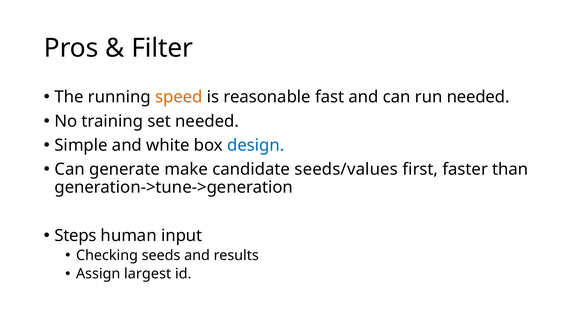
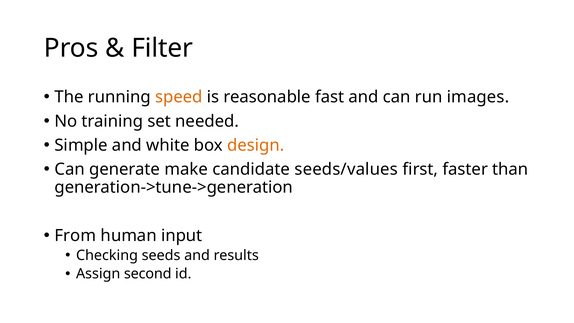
run needed: needed -> images (478, 97)
design colour: blue -> orange (256, 145)
Steps: Steps -> From (75, 235)
largest: largest -> second (148, 274)
